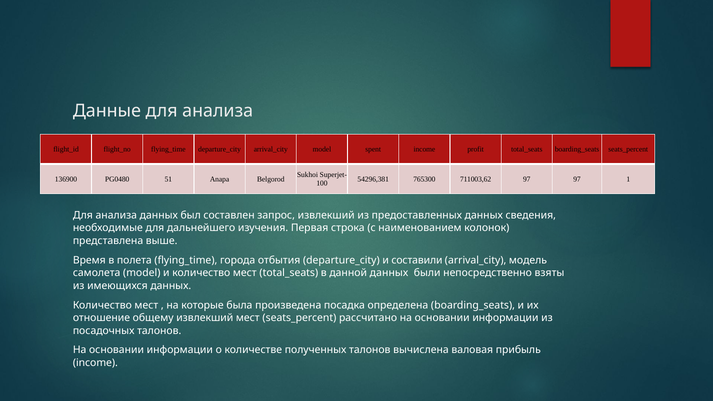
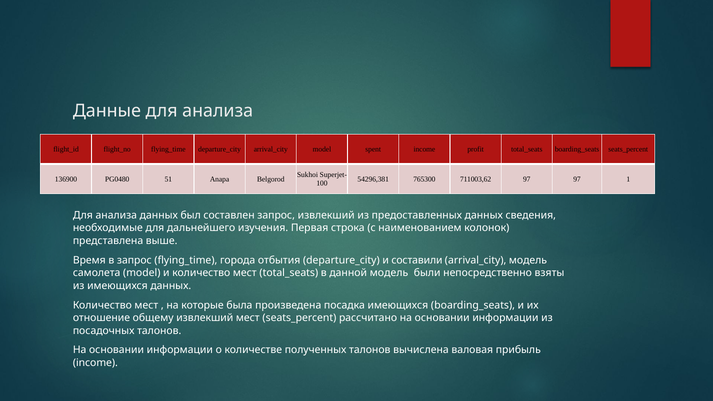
в полета: полета -> запрос (134, 260)
данной данных: данных -> модель (389, 273)
посадка определена: определена -> имеющихся (398, 305)
